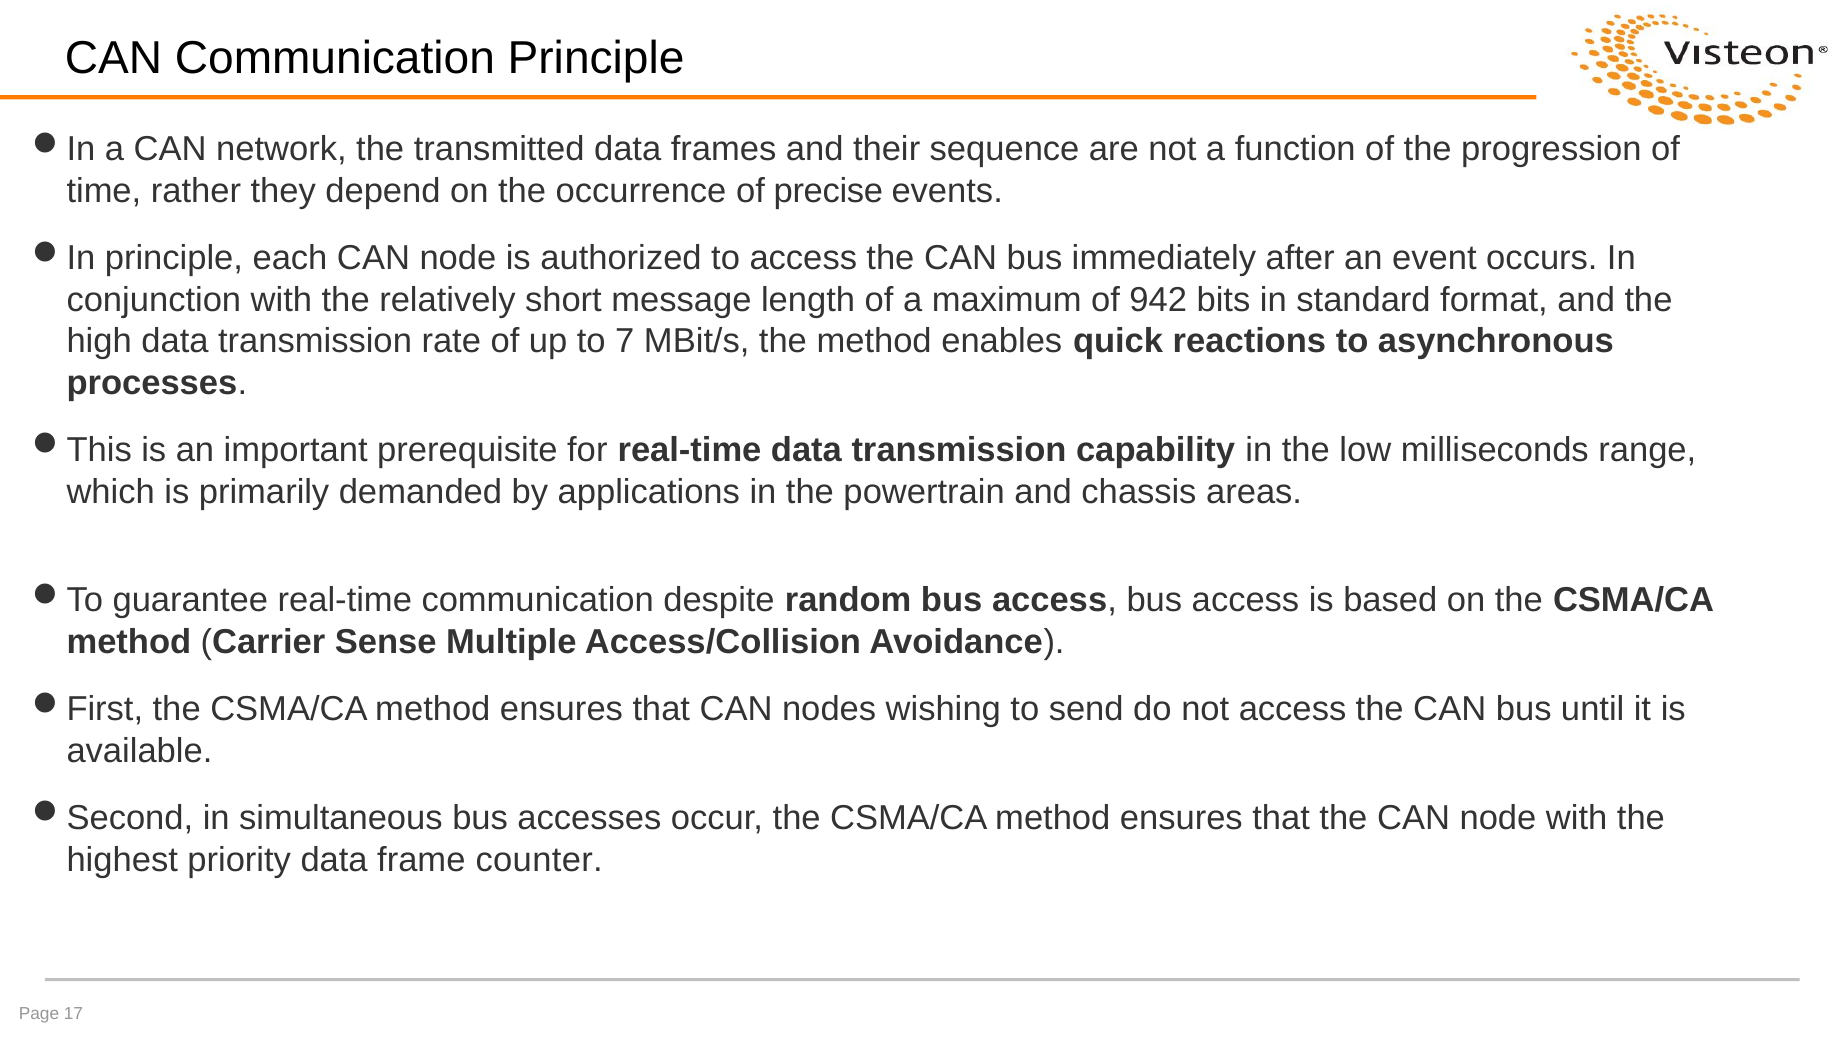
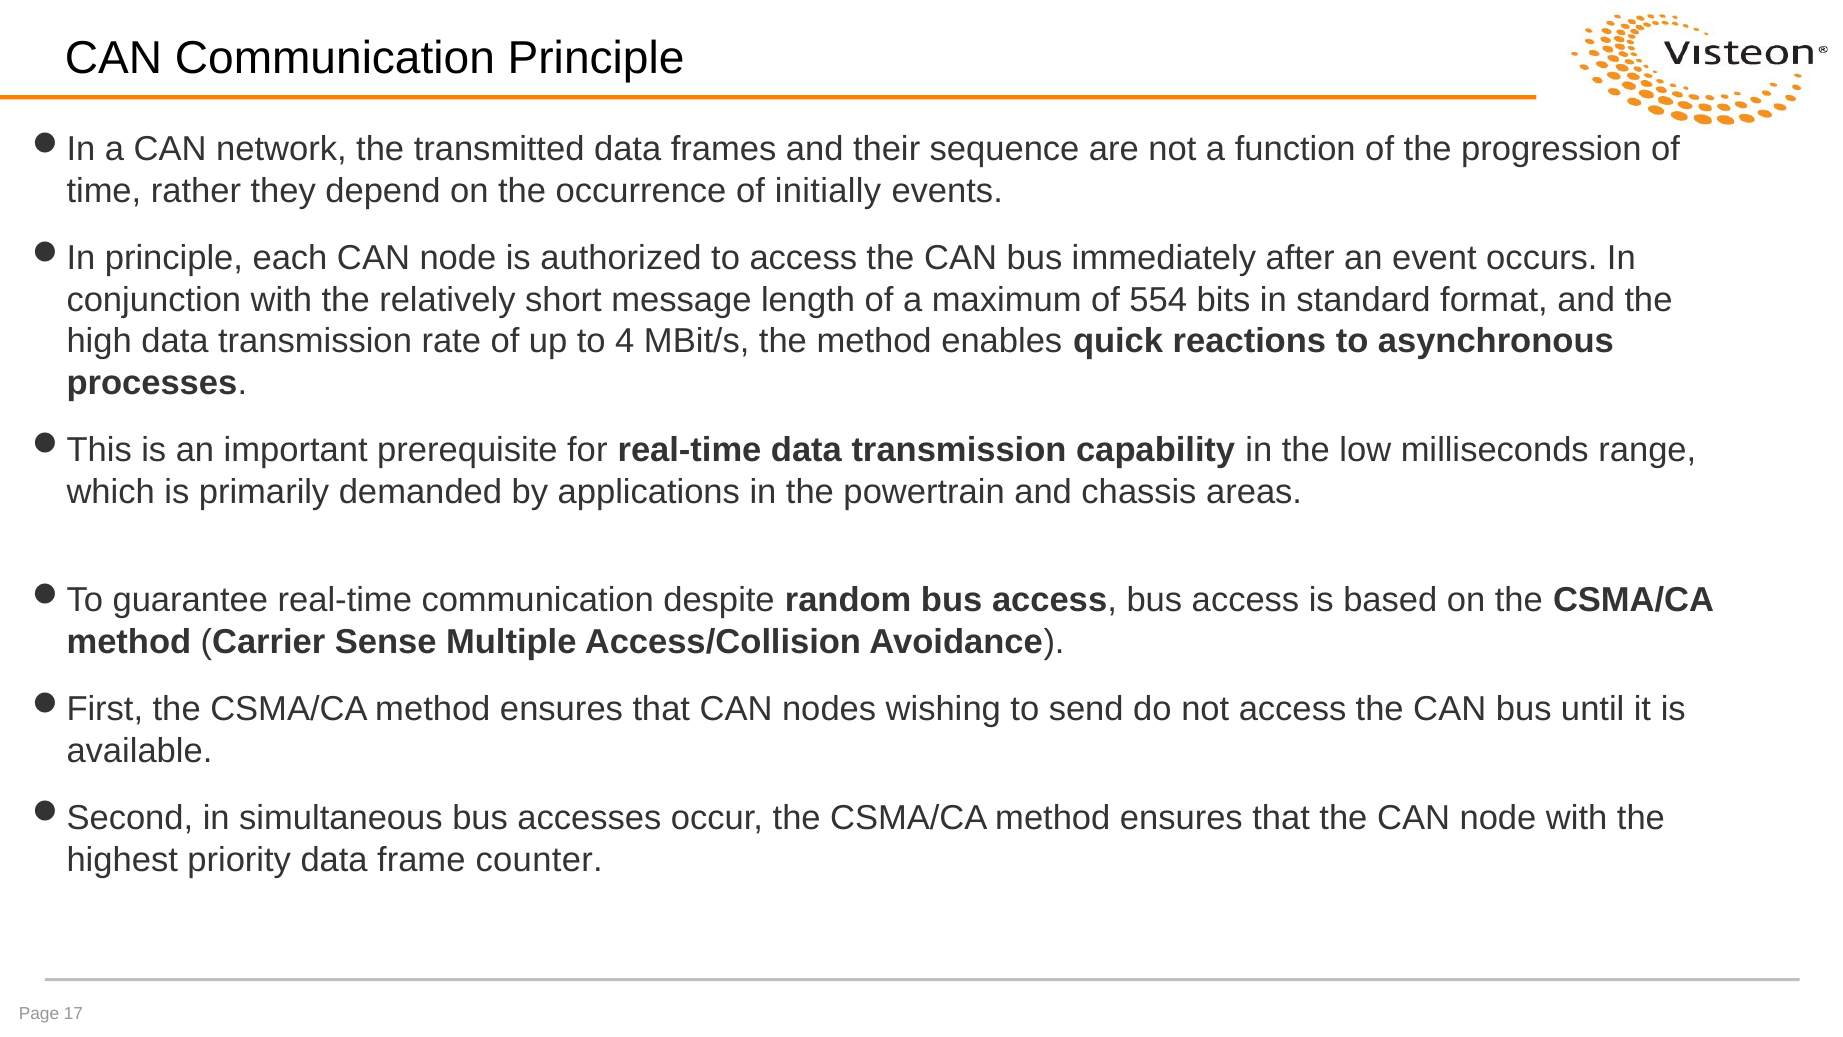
precise: precise -> initially (828, 191)
942: 942 -> 554 (1158, 300)
7: 7 -> 4 (625, 341)
